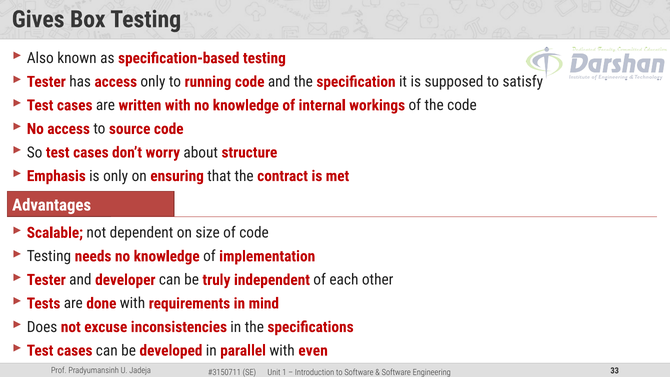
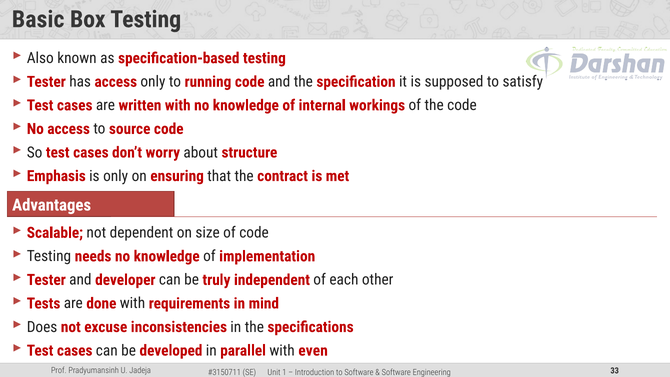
Gives: Gives -> Basic (38, 19)
